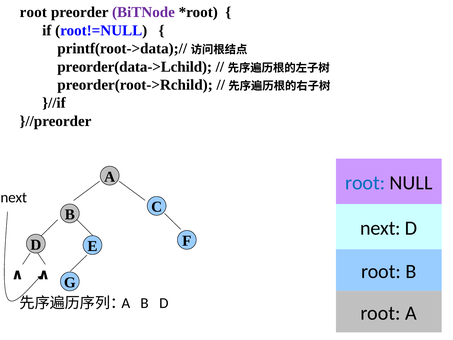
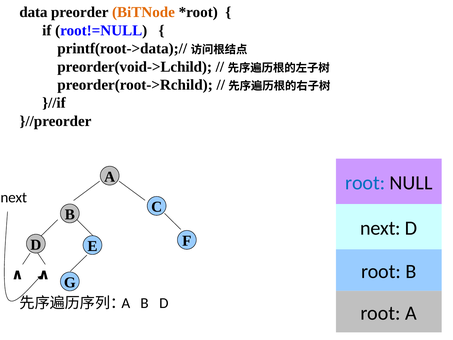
root: root -> data (33, 12)
BiTNode colour: purple -> orange (143, 12)
preorder(data->Lchild: preorder(data->Lchild -> preorder(void->Lchild (135, 67)
